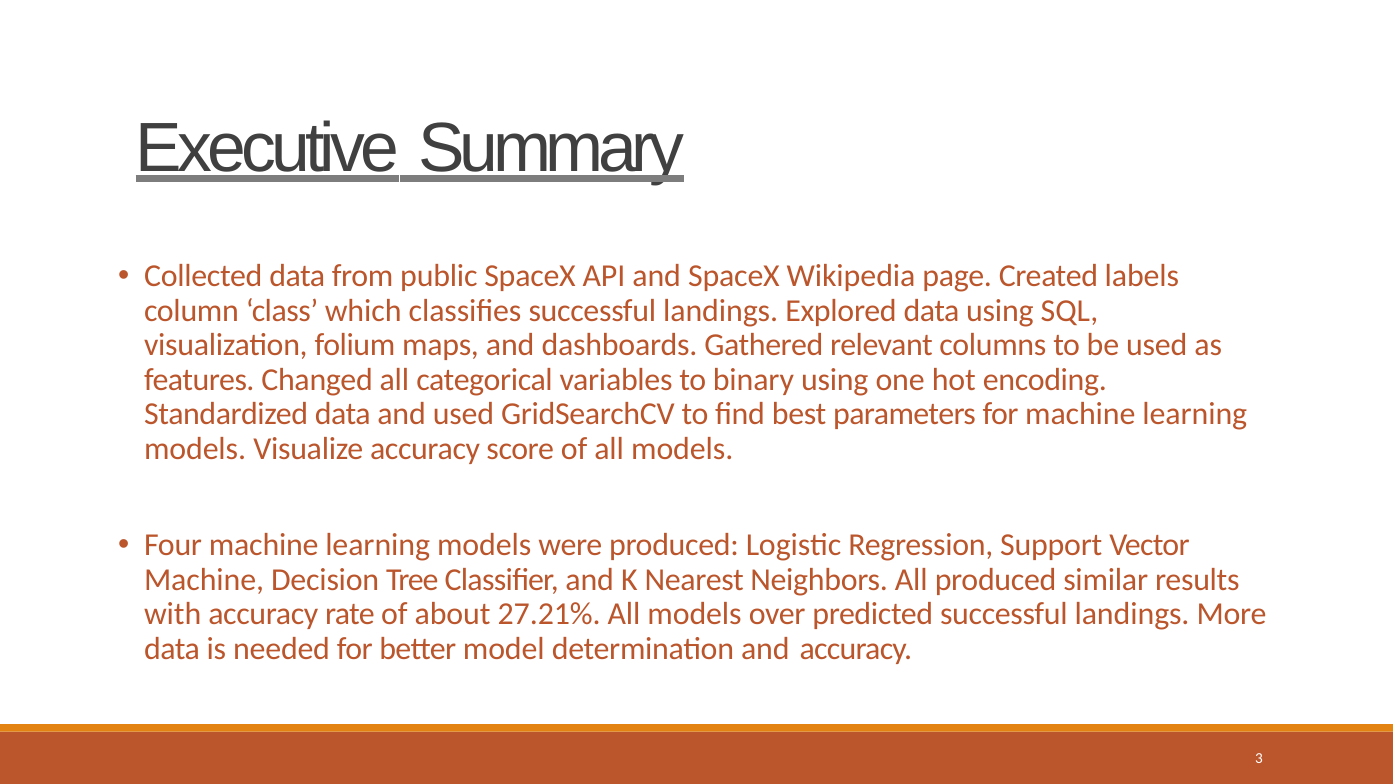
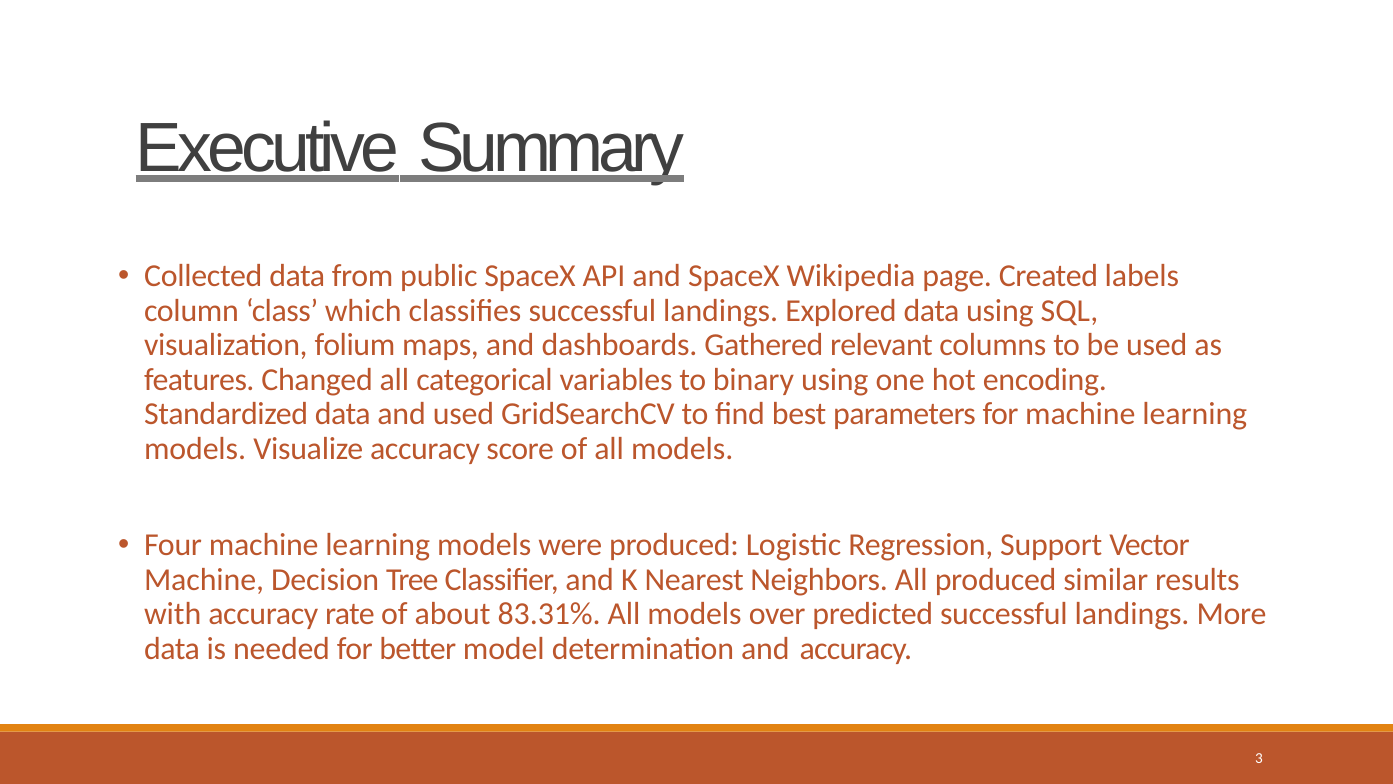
27.21%: 27.21% -> 83.31% (549, 614)
